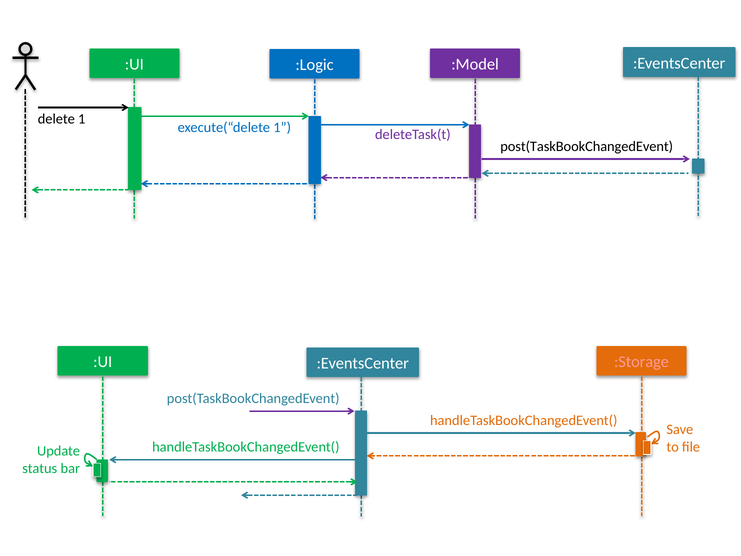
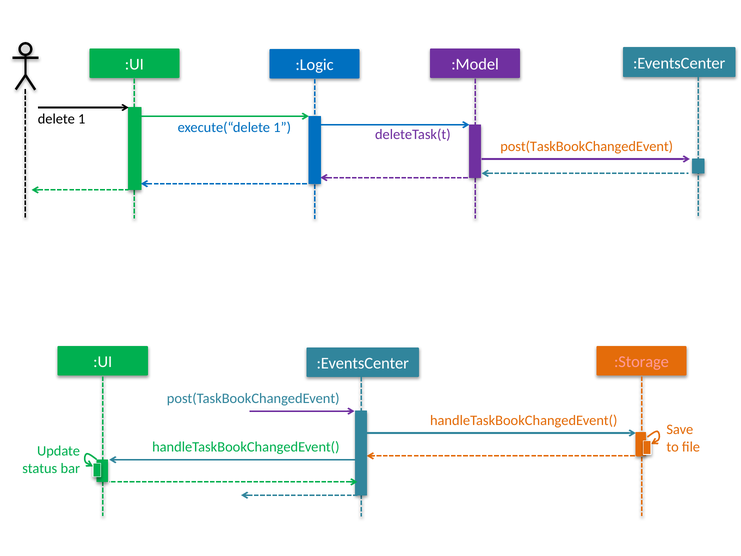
post(TaskBookChangedEvent colour: black -> orange (587, 146)
